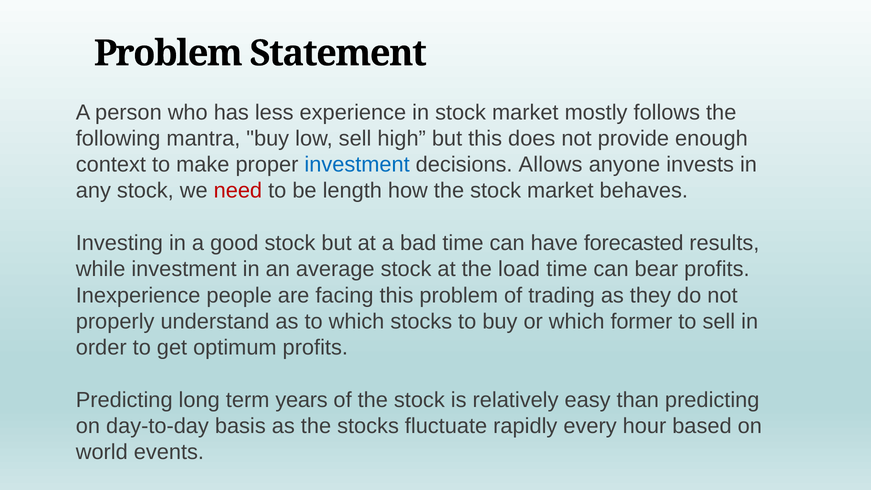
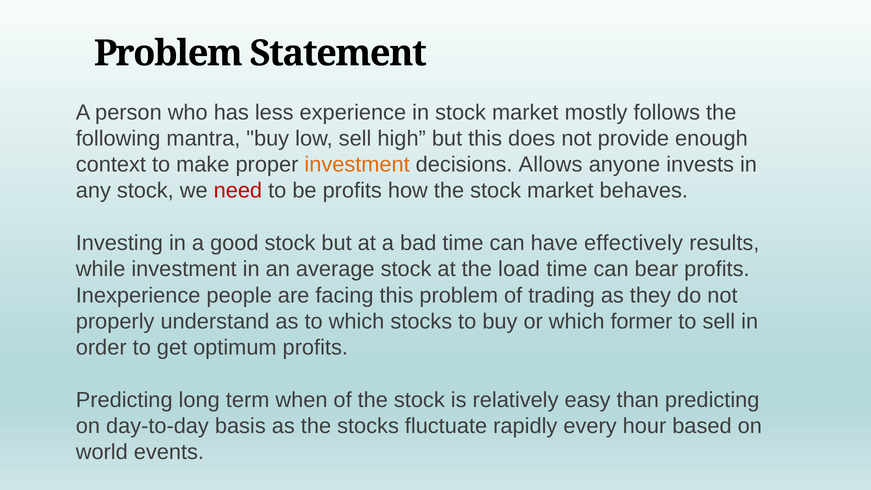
investment colour: blue -> orange (357, 165)
be length: length -> profits (352, 191)
forecasted: forecasted -> effectively (634, 243)
years: years -> when (301, 400)
